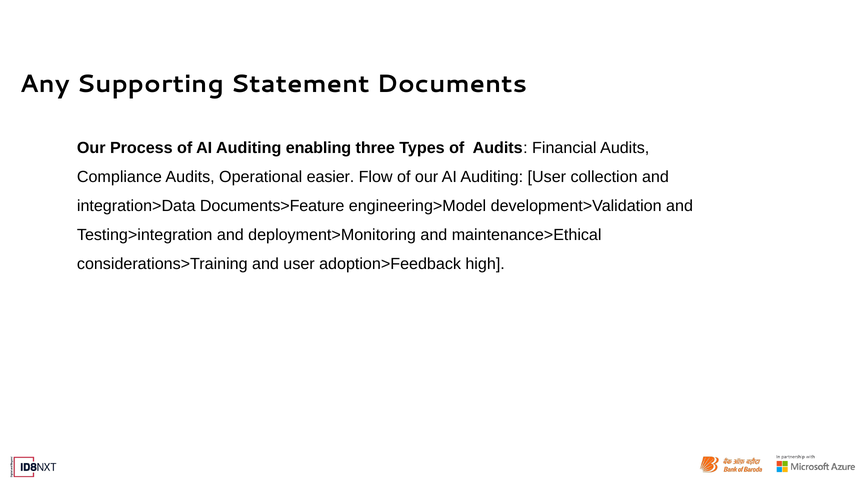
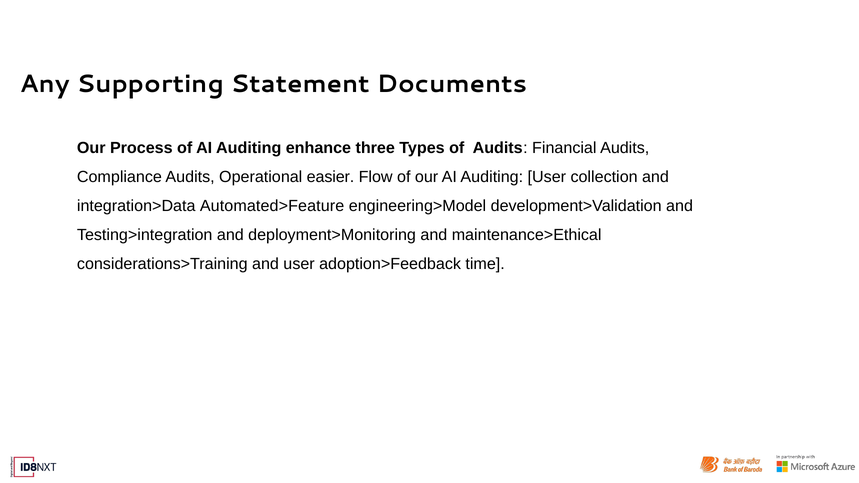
enabling: enabling -> enhance (318, 148)
Documents>Feature: Documents>Feature -> Automated>Feature (272, 206)
high: high -> time (485, 264)
